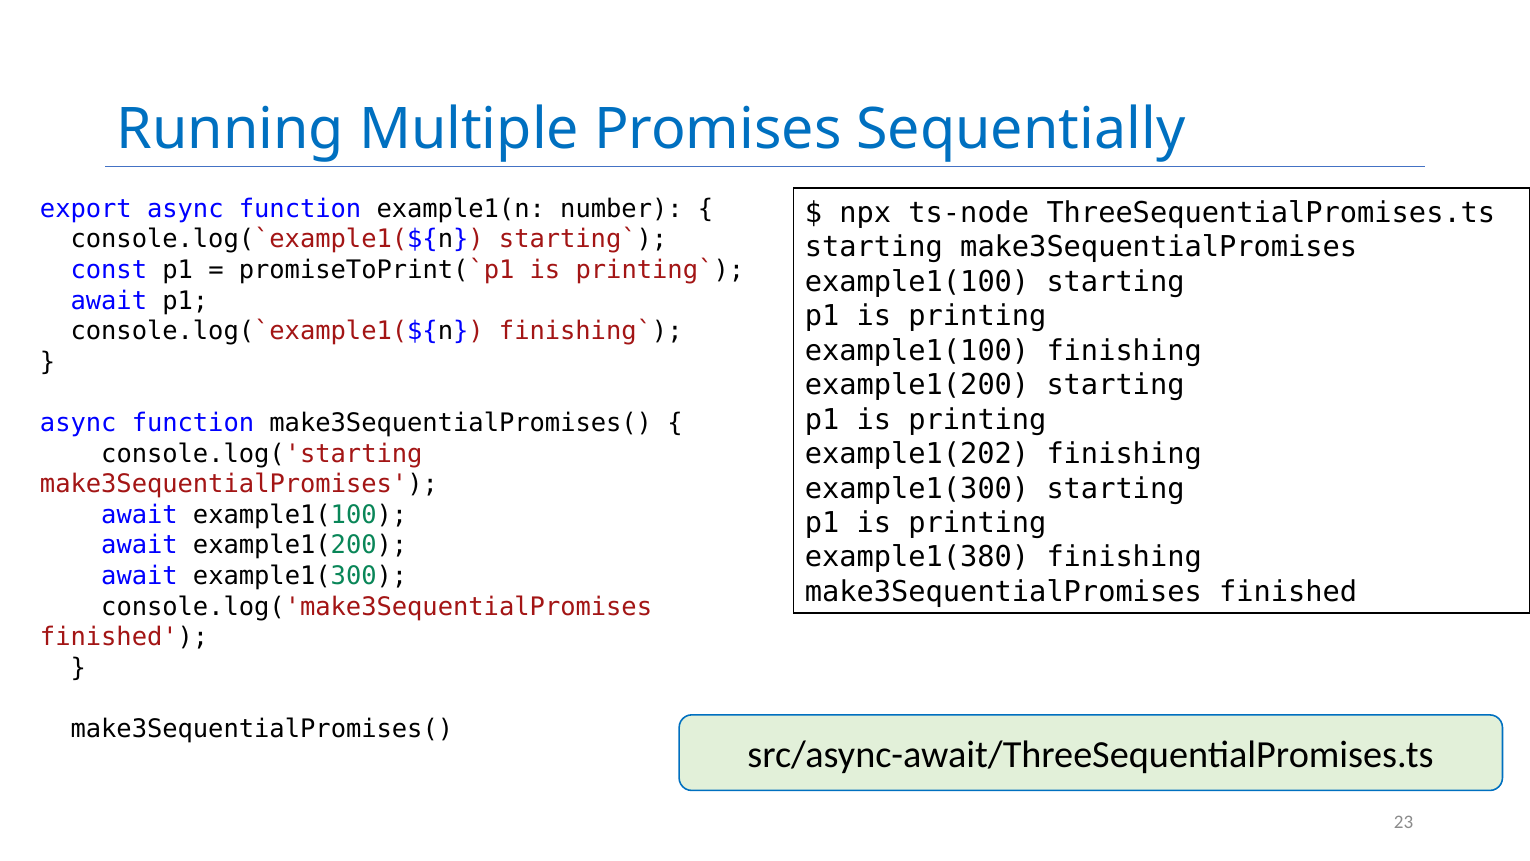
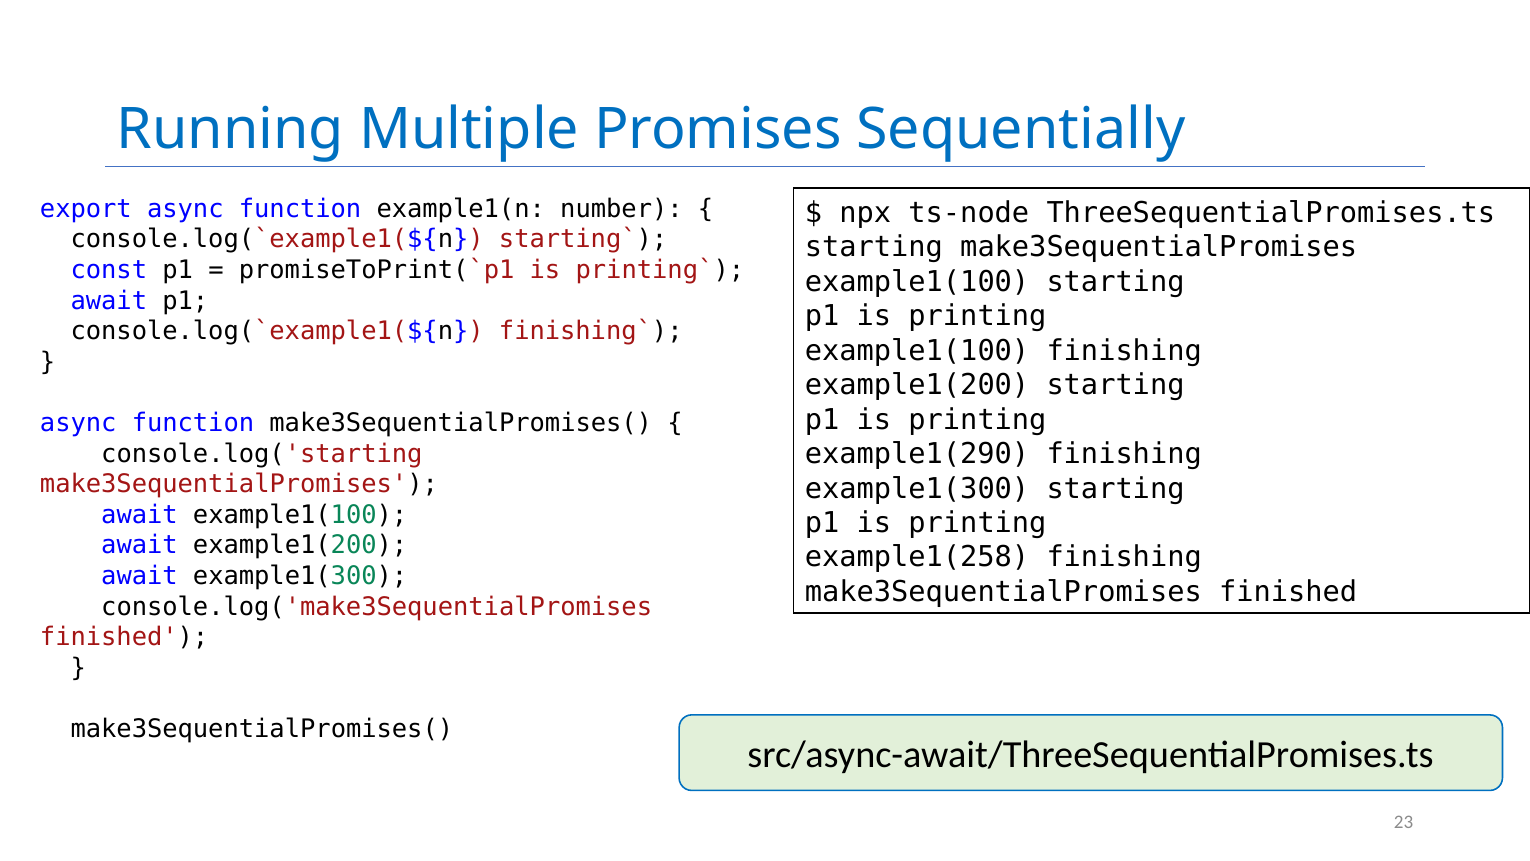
example1(202: example1(202 -> example1(290 (917, 454)
example1(380: example1(380 -> example1(258 (917, 557)
